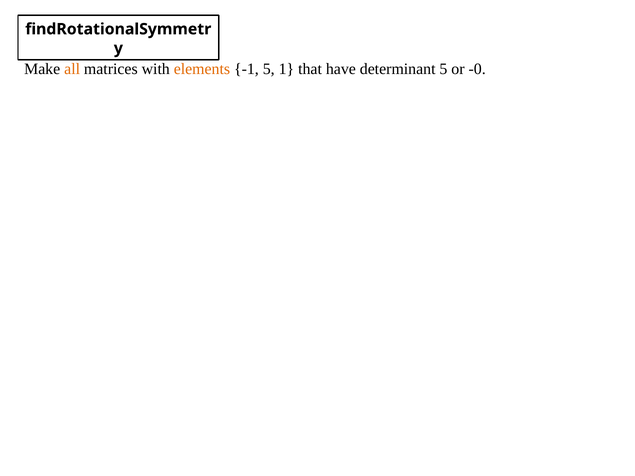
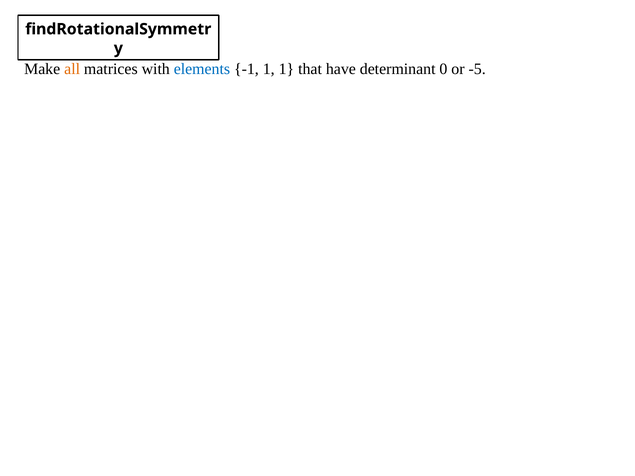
elements colour: orange -> blue (202, 69)
-1 5: 5 -> 1 (269, 69)
determinant 5: 5 -> 0 (443, 69)
-0: -0 -> -5 (477, 69)
